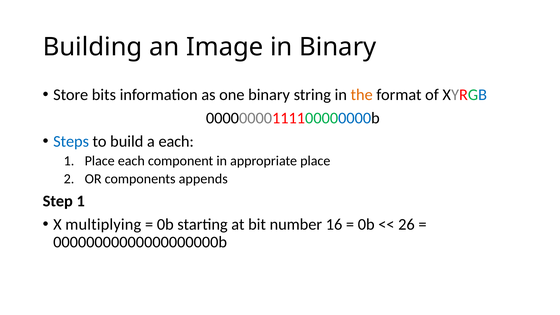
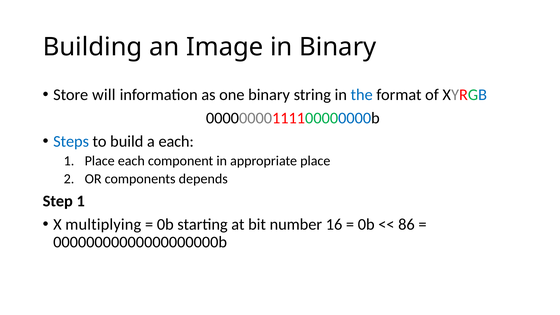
bits: bits -> will (104, 95)
the colour: orange -> blue (362, 95)
appends: appends -> depends (203, 179)
26: 26 -> 86 (407, 224)
